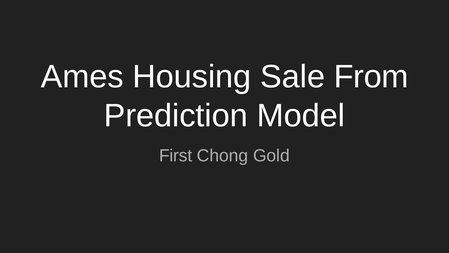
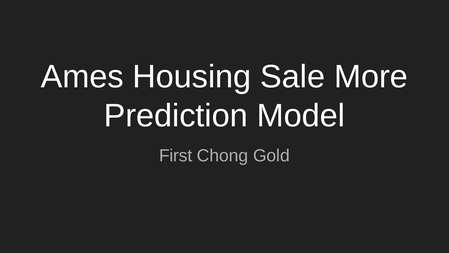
From: From -> More (371, 77)
